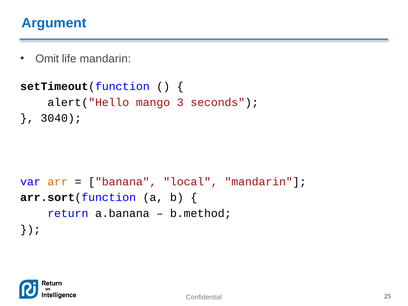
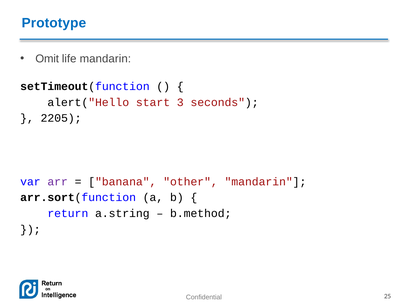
Argument: Argument -> Prototype (54, 23)
mango: mango -> start (153, 102)
3040: 3040 -> 2205 (61, 118)
arr colour: orange -> purple (58, 182)
local: local -> other (191, 182)
a.banana: a.banana -> a.string (122, 213)
